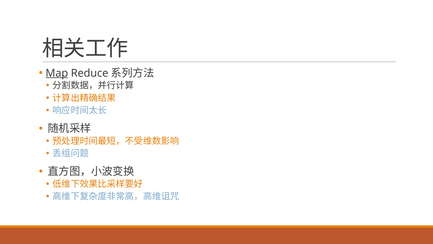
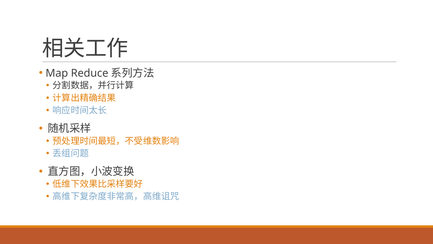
Map underline: present -> none (57, 73)
